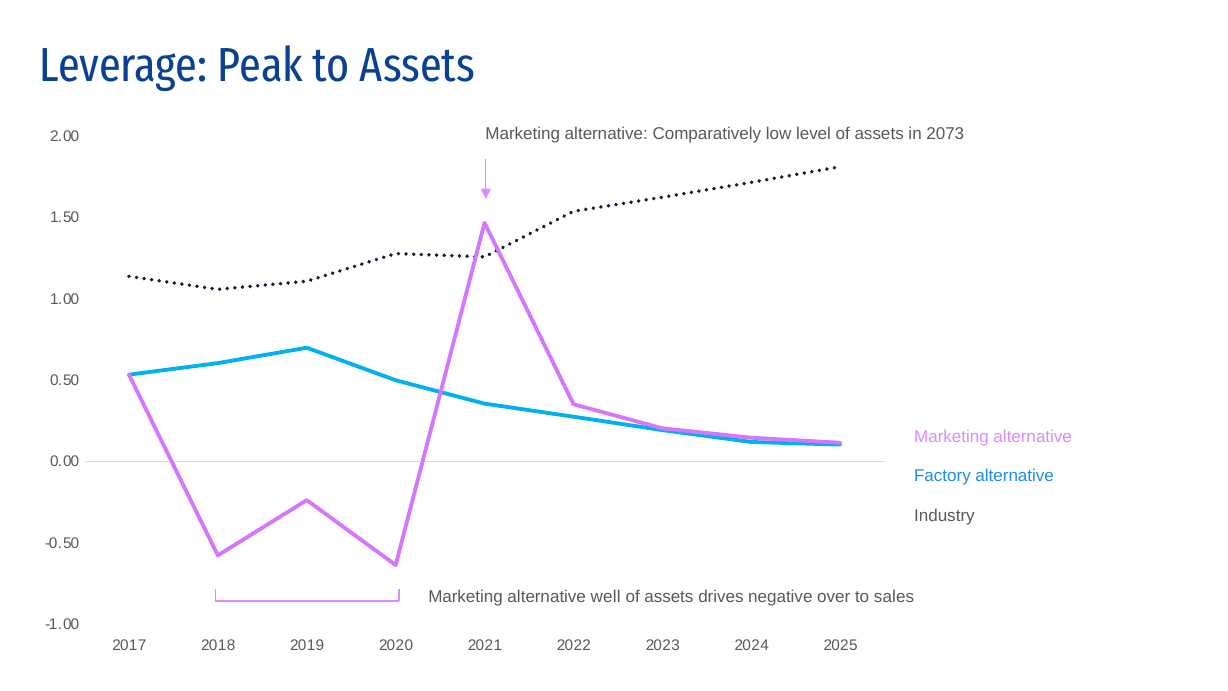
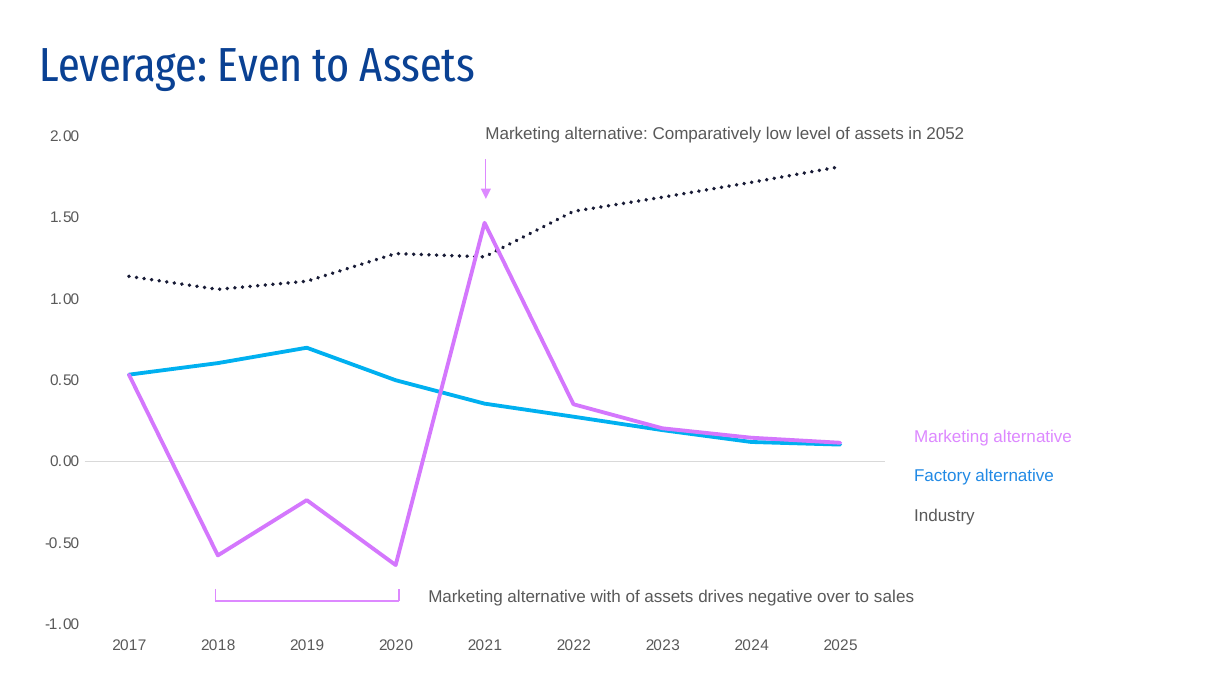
Peak: Peak -> Even (260, 66)
2073: 2073 -> 2052 (945, 134)
well: well -> with (606, 597)
